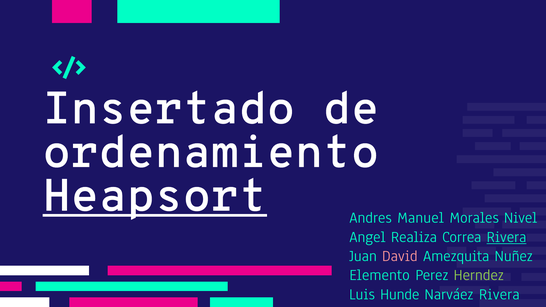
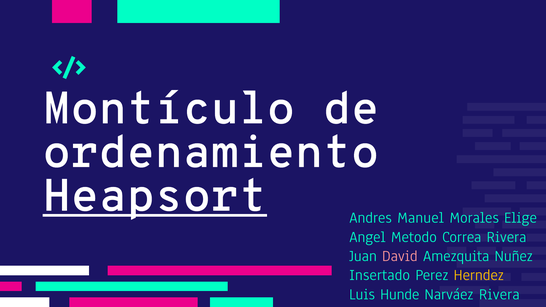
Insertado: Insertado -> Montículo (169, 108)
Nivel: Nivel -> Elige (520, 218)
Realiza: Realiza -> Metodo (414, 237)
Rivera underline: present -> none (507, 237)
Elemento: Elemento -> Insertado (380, 275)
Herndez colour: light green -> yellow (479, 275)
